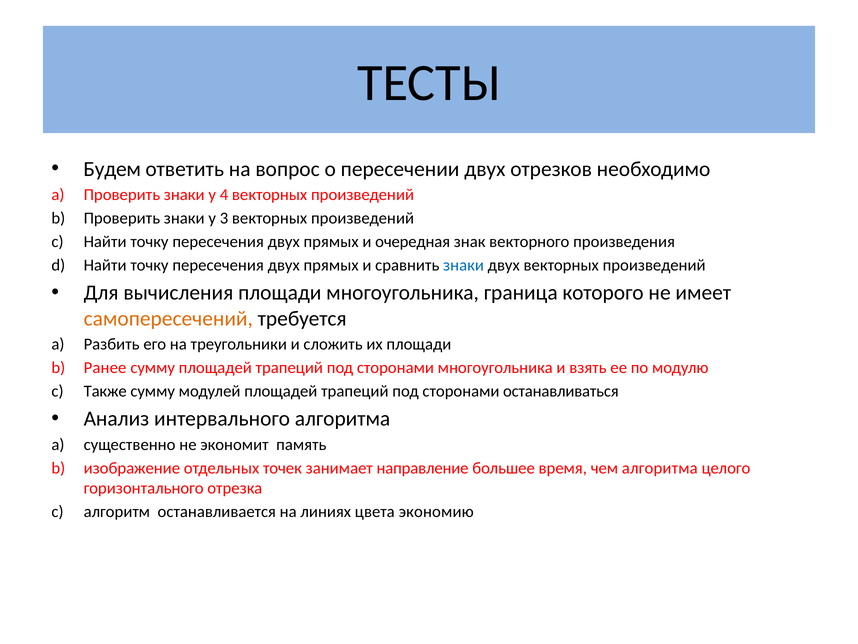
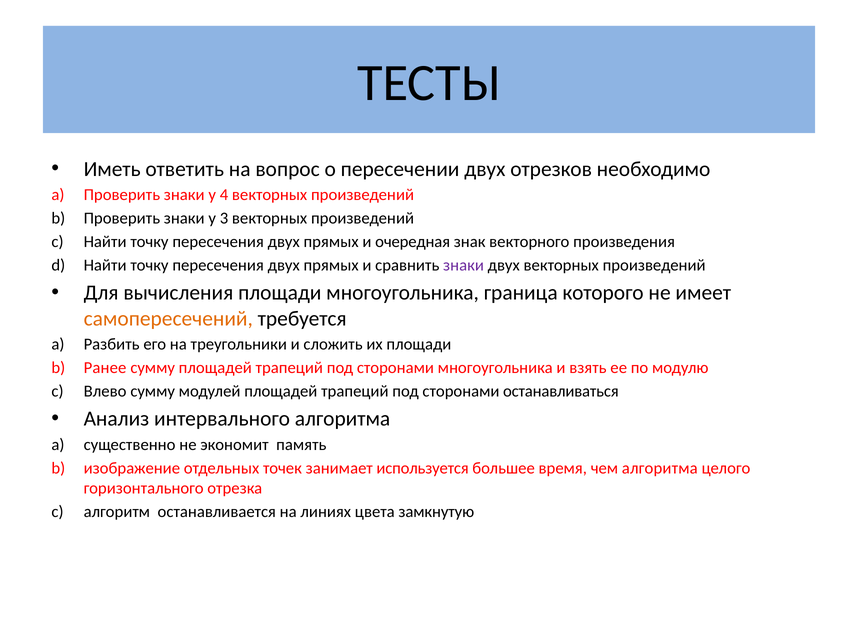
Будем: Будем -> Иметь (112, 169)
знаки colour: blue -> purple (464, 265)
Также: Также -> Влево (105, 391)
направление: направление -> используется (423, 468)
экономию: экономию -> замкнутую (436, 511)
